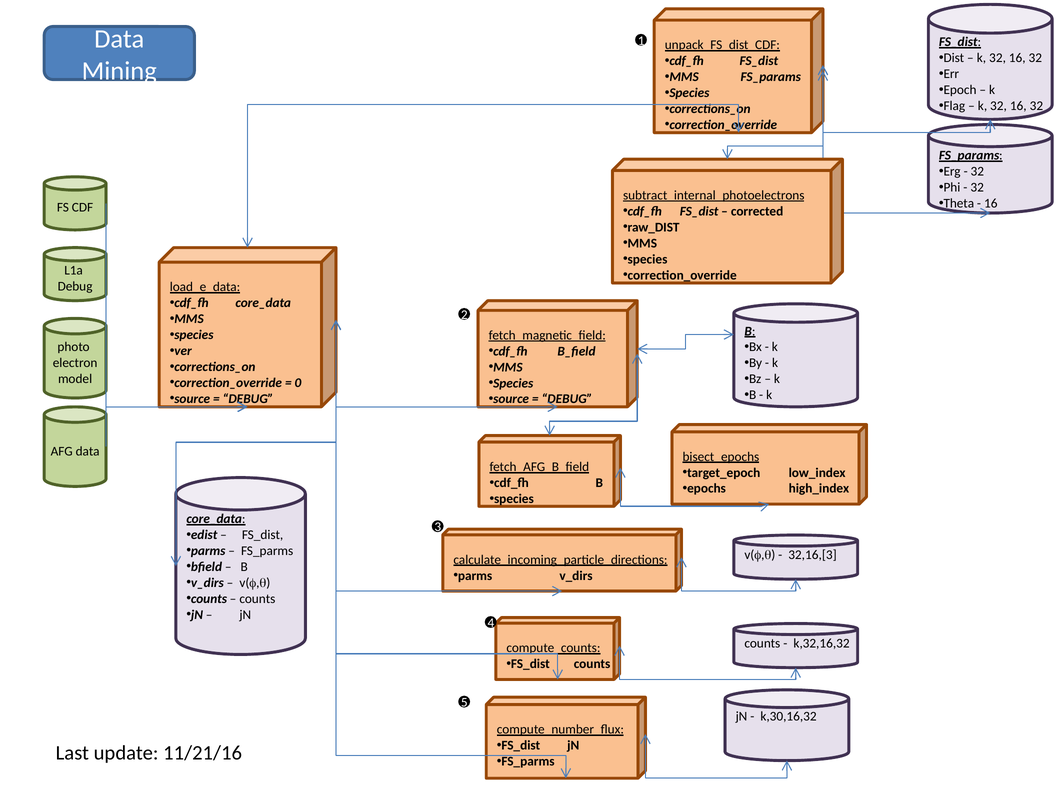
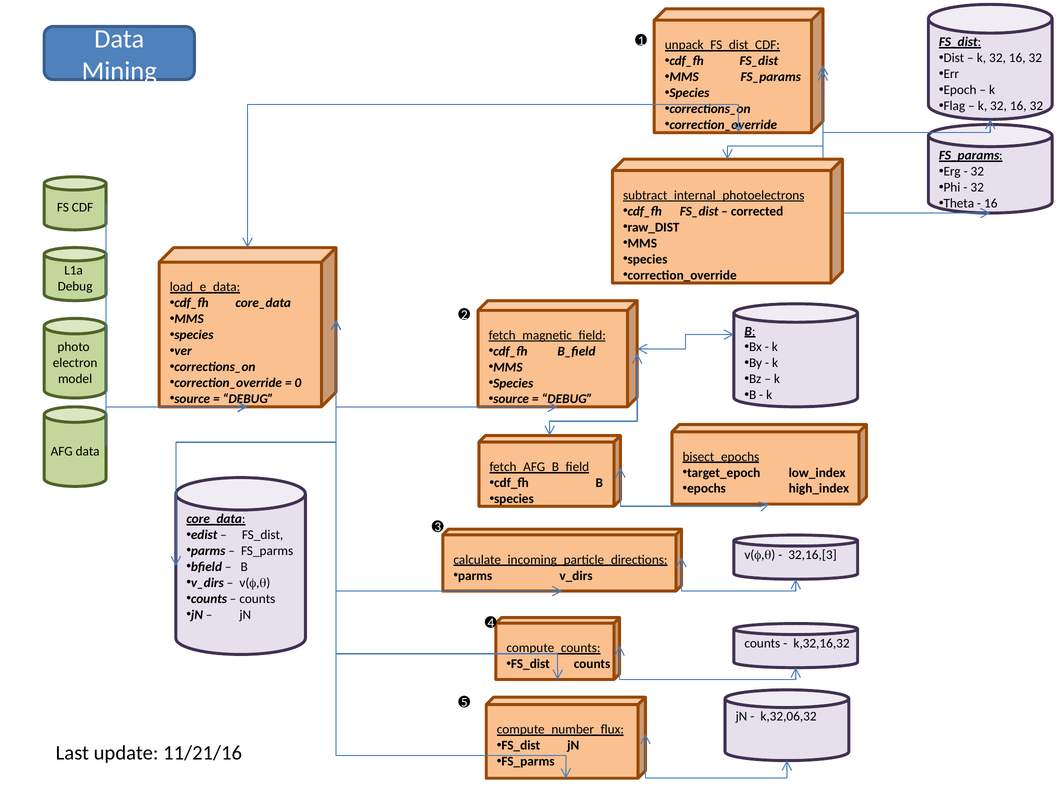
k,30,16,32: k,30,16,32 -> k,32,06,32 (789, 716)
